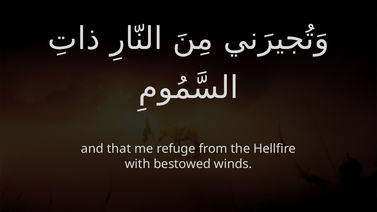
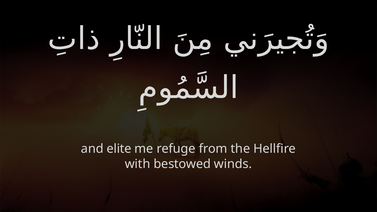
that: that -> elite (119, 149)
